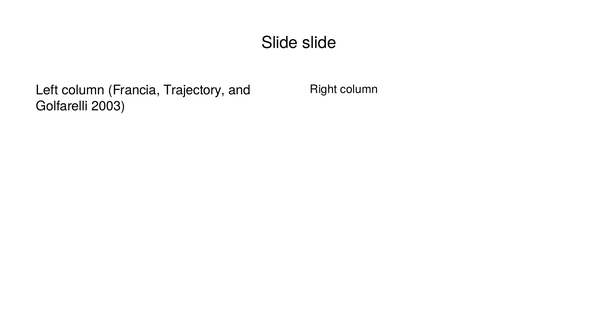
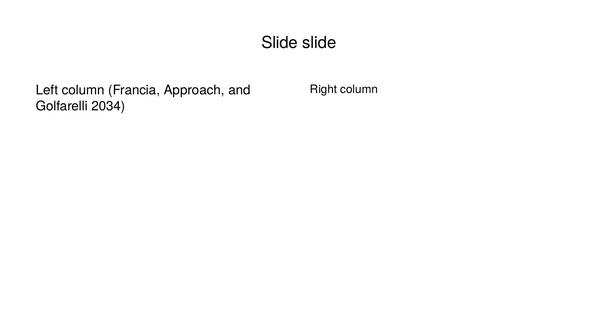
Trajectory: Trajectory -> Approach (194, 90)
2003: 2003 -> 2034 (108, 106)
